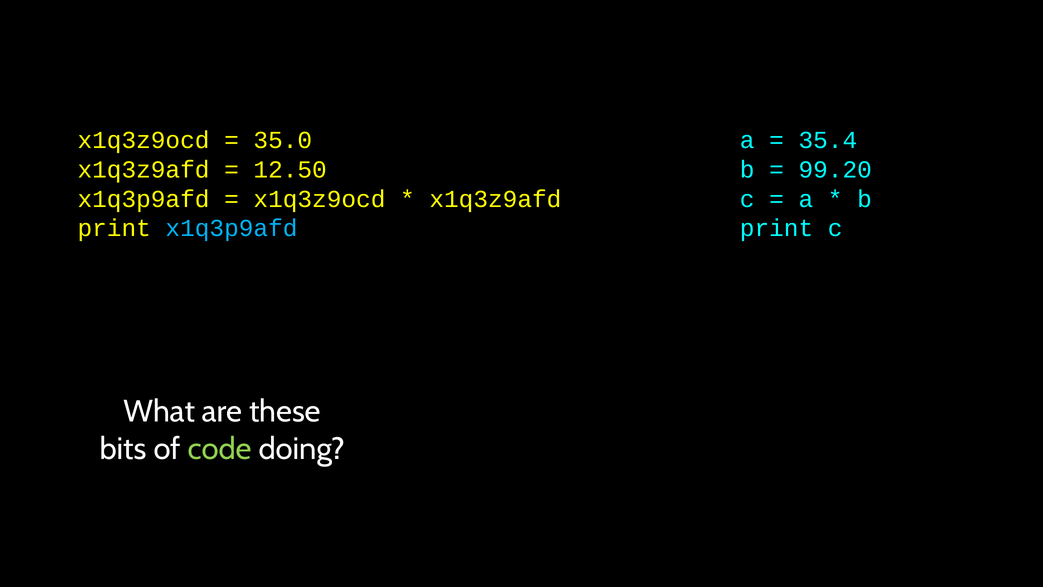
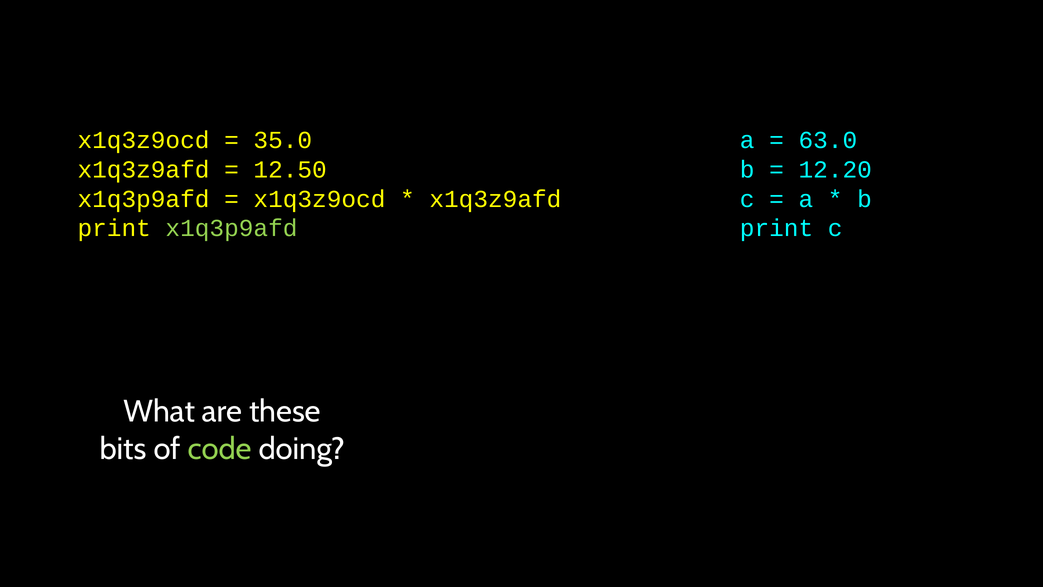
35.4: 35.4 -> 63.0 (828, 140)
99.20: 99.20 -> 12.20 (835, 170)
x1q3p9afd colour: light blue -> light green (231, 228)
